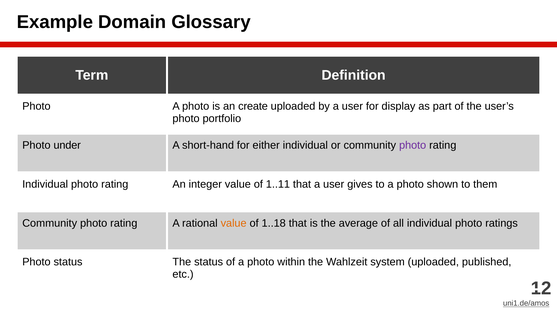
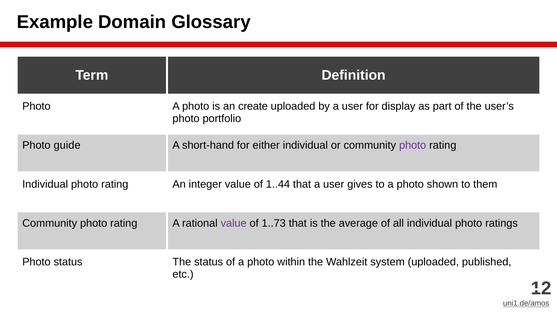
under: under -> guide (67, 145)
1..11: 1..11 -> 1..44 (278, 184)
value colour: orange -> purple (234, 223)
1..18: 1..18 -> 1..73 (274, 223)
